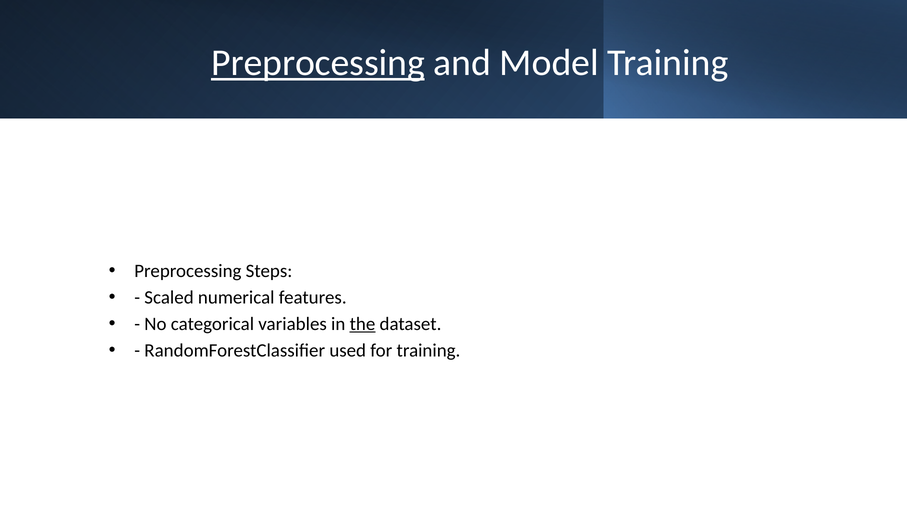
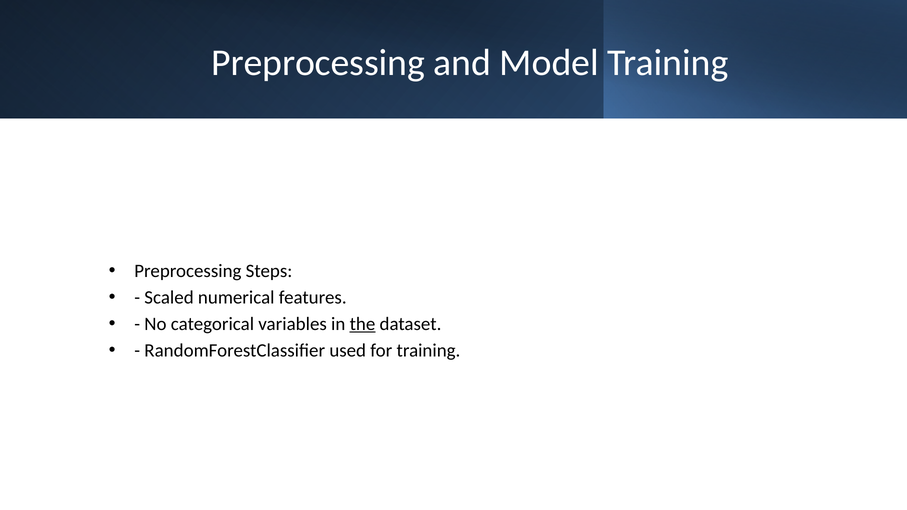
Preprocessing underline: present -> none (318, 63)
